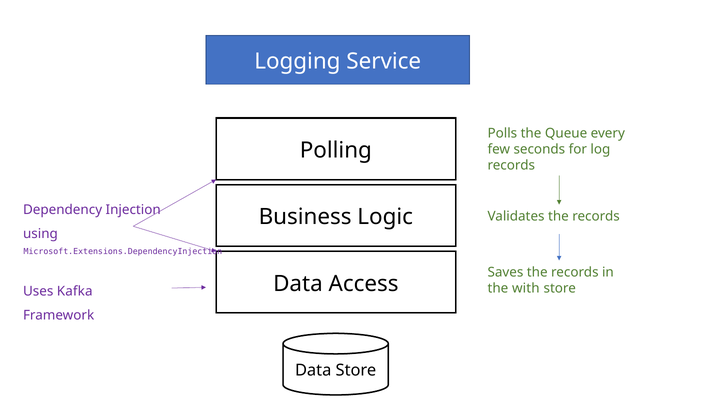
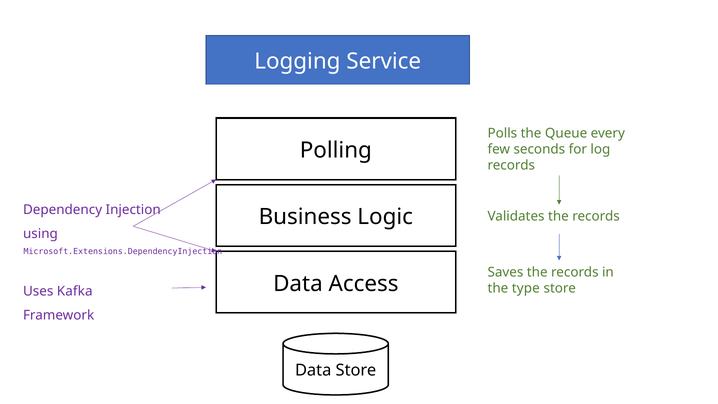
with: with -> type (526, 288)
